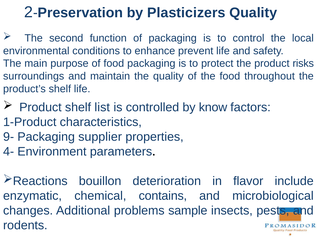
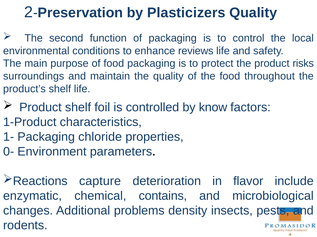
prevent: prevent -> reviews (196, 51)
list: list -> foil (102, 108)
9-: 9- -> 1- (9, 137)
supplier: supplier -> chloride (100, 137)
4-: 4- -> 0- (9, 152)
bouillon: bouillon -> capture (100, 182)
sample: sample -> density (188, 211)
